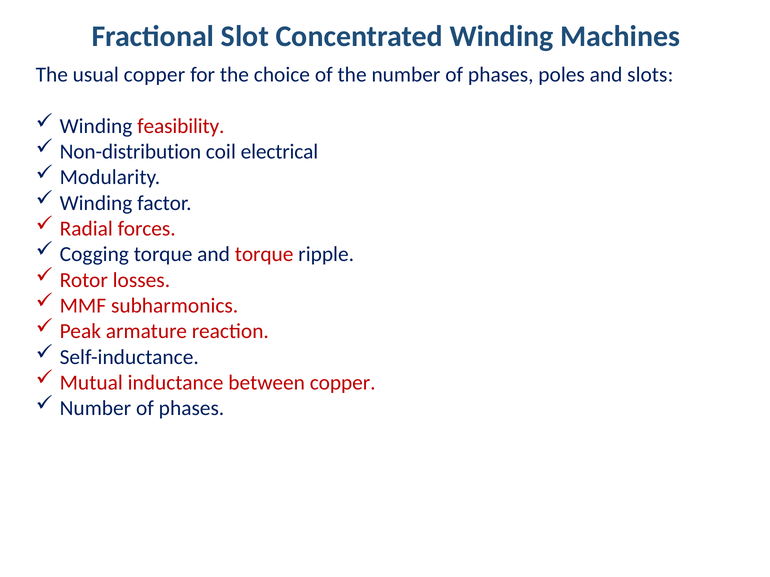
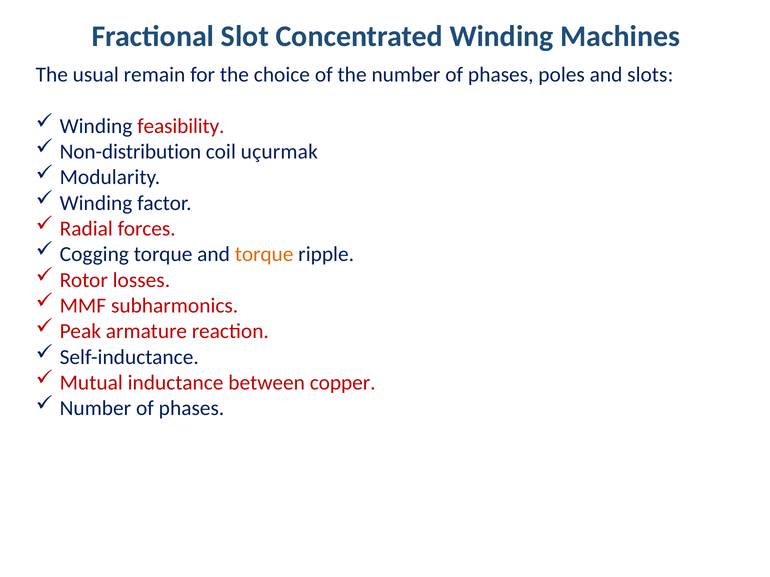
usual copper: copper -> remain (154, 75)
electrical: electrical -> uçurmak (279, 152)
torque colour: red -> orange (264, 255)
